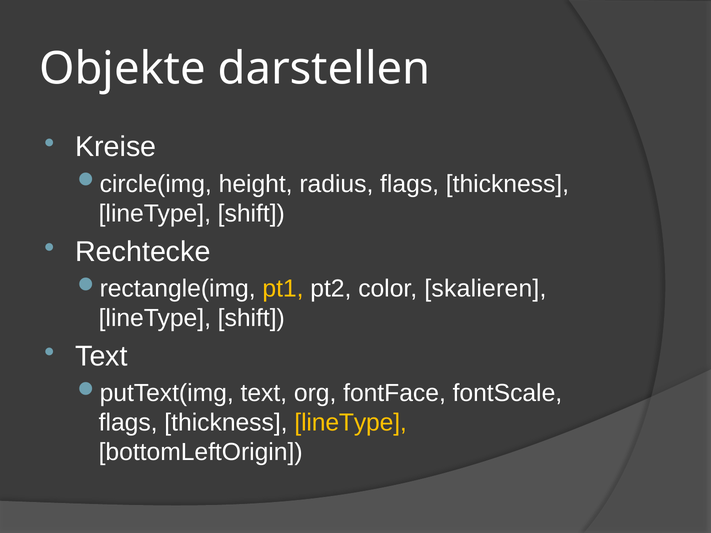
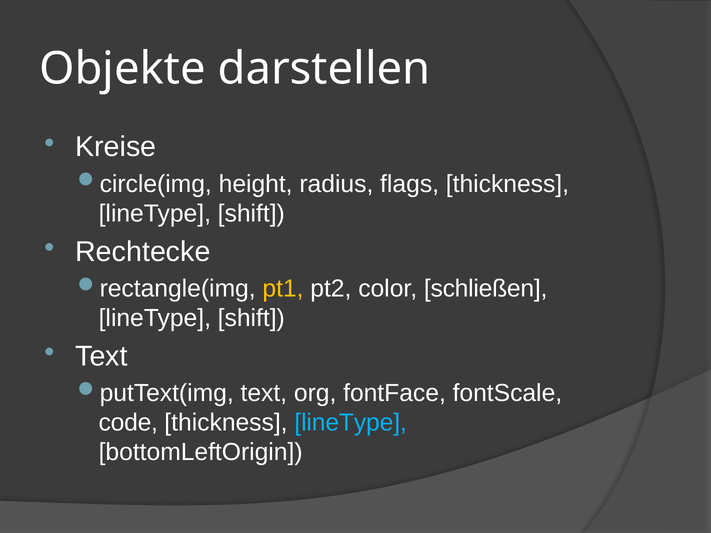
skalieren: skalieren -> schließen (486, 289)
flags: flags -> code (128, 423)
lineType colour: yellow -> light blue (351, 423)
